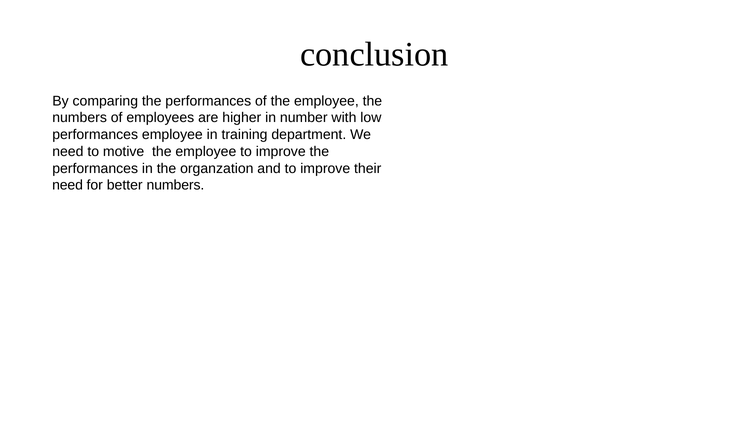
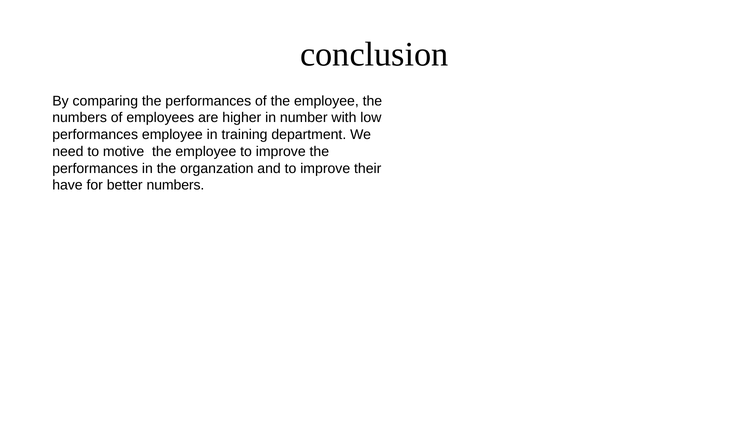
need: need -> have (67, 185)
